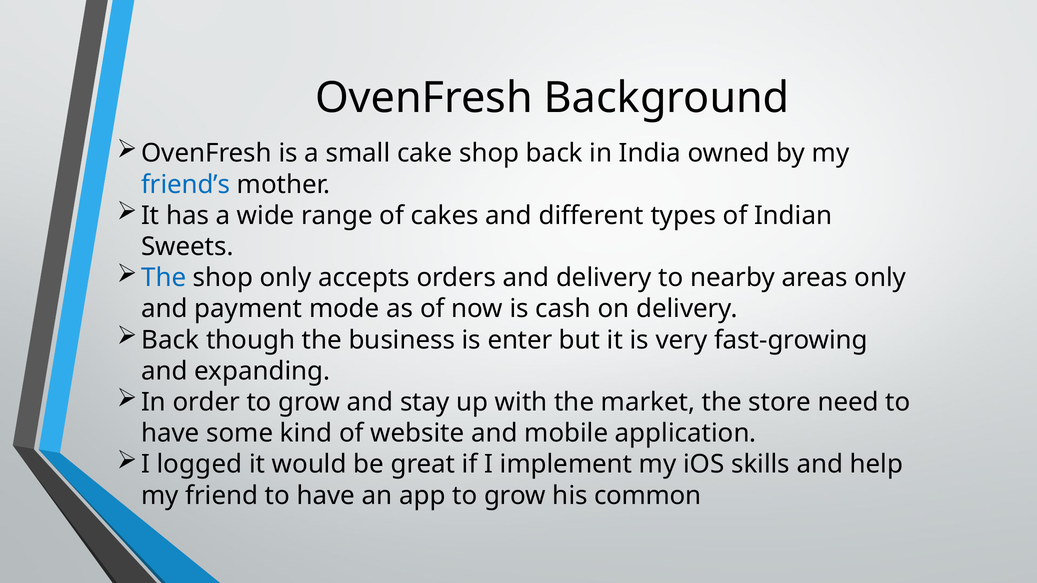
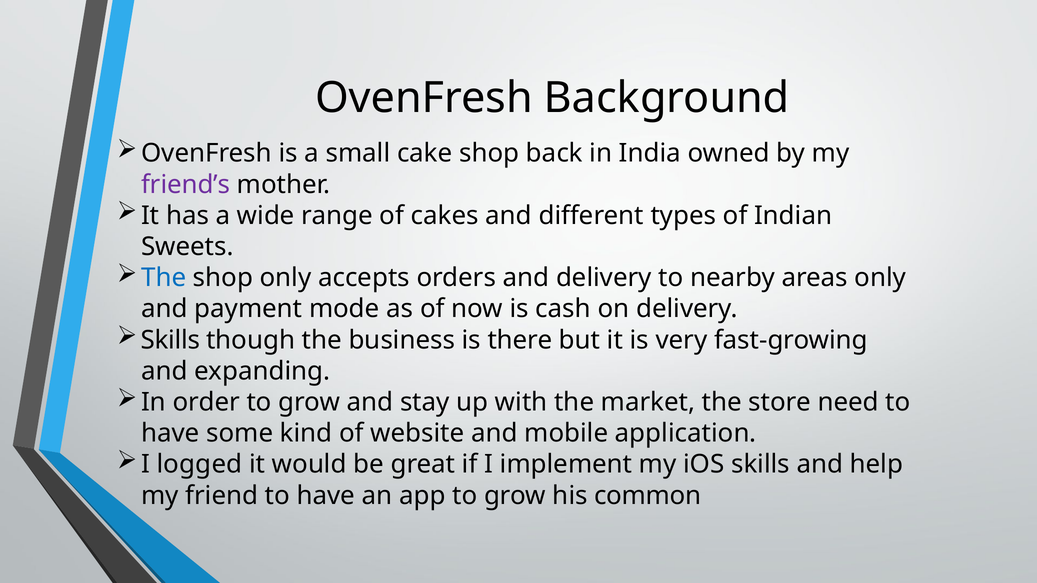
friend’s colour: blue -> purple (186, 185)
Back: Back -> Skills (170, 340)
enter: enter -> there (520, 340)
